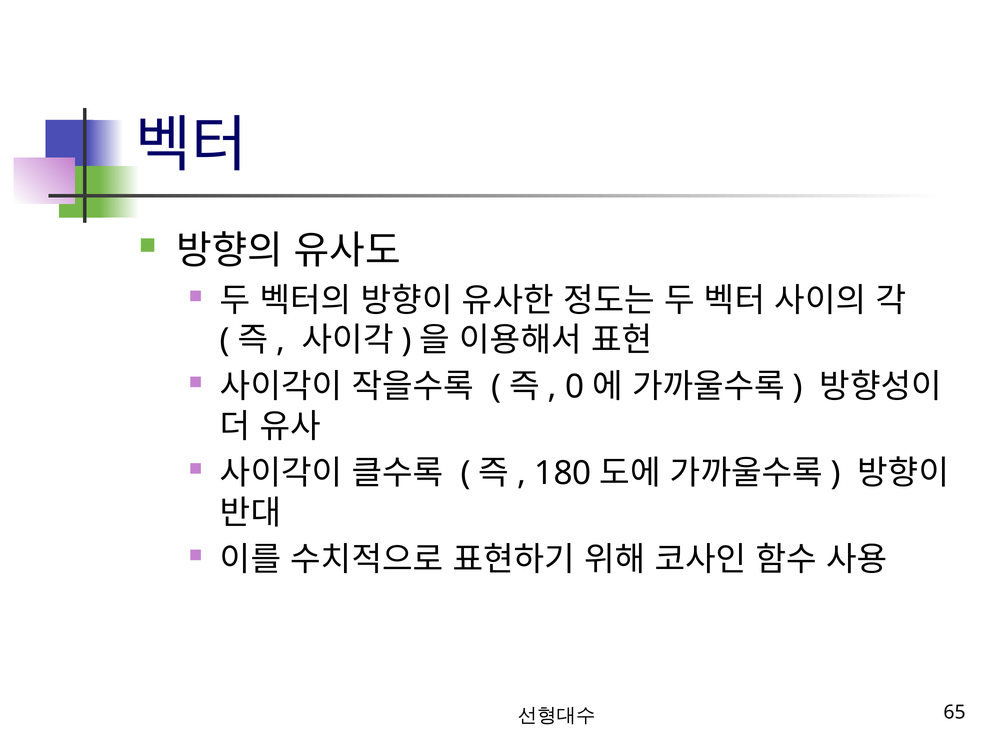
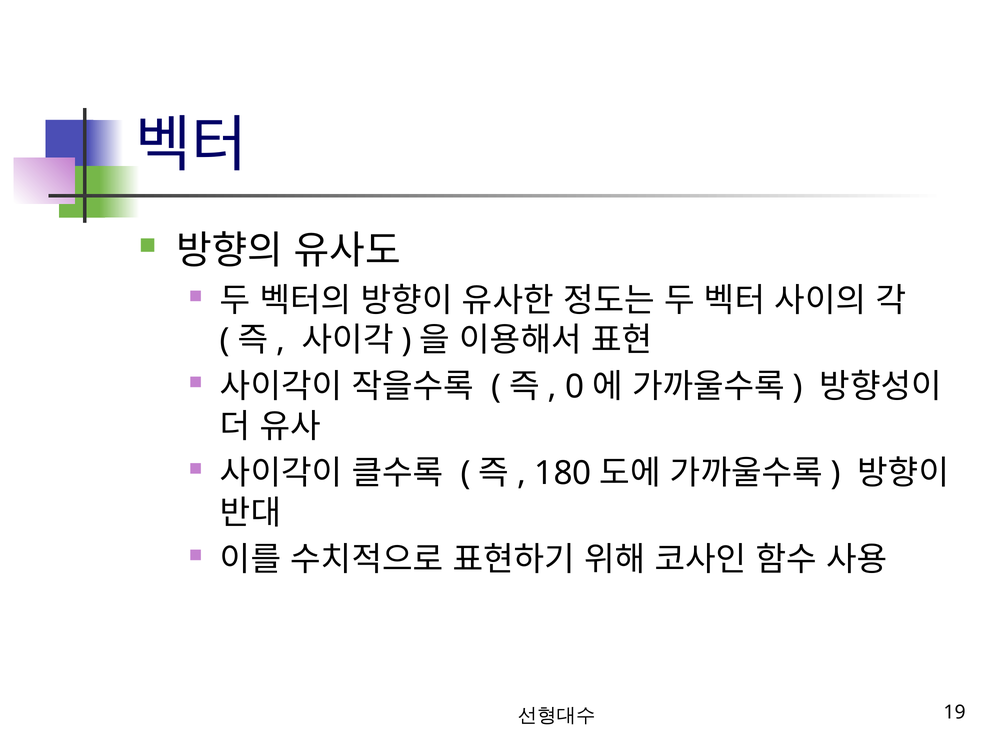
65: 65 -> 19 (955, 712)
